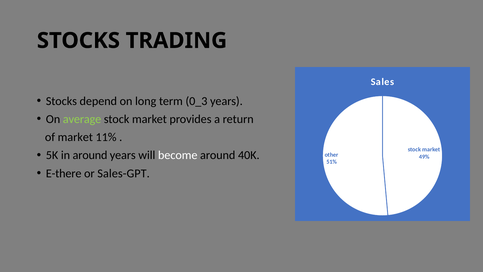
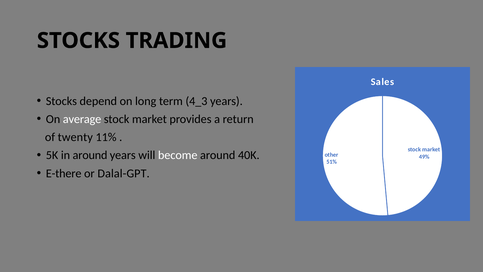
0_3: 0_3 -> 4_3 (196, 101)
average colour: light green -> white (82, 119)
of market: market -> twenty (75, 137)
Sales-GPT: Sales-GPT -> Dalal-GPT (124, 173)
